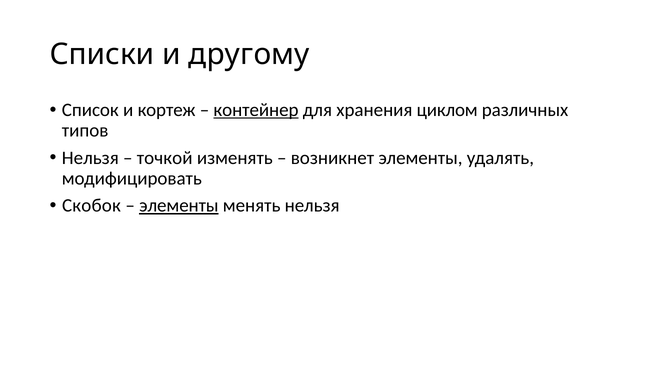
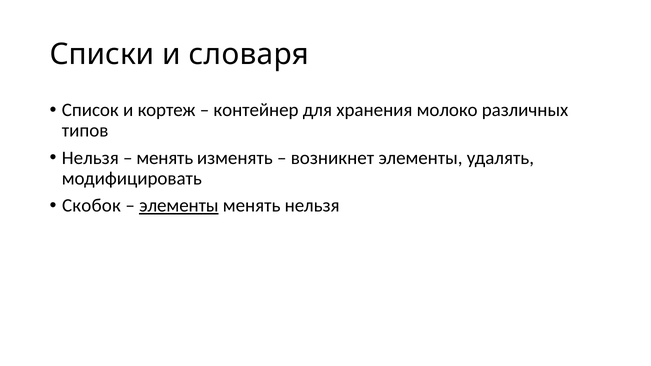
другому: другому -> словаря (249, 55)
контейнер underline: present -> none (256, 110)
циклом: циклом -> молоко (447, 110)
точкой: точкой -> менять (165, 158)
